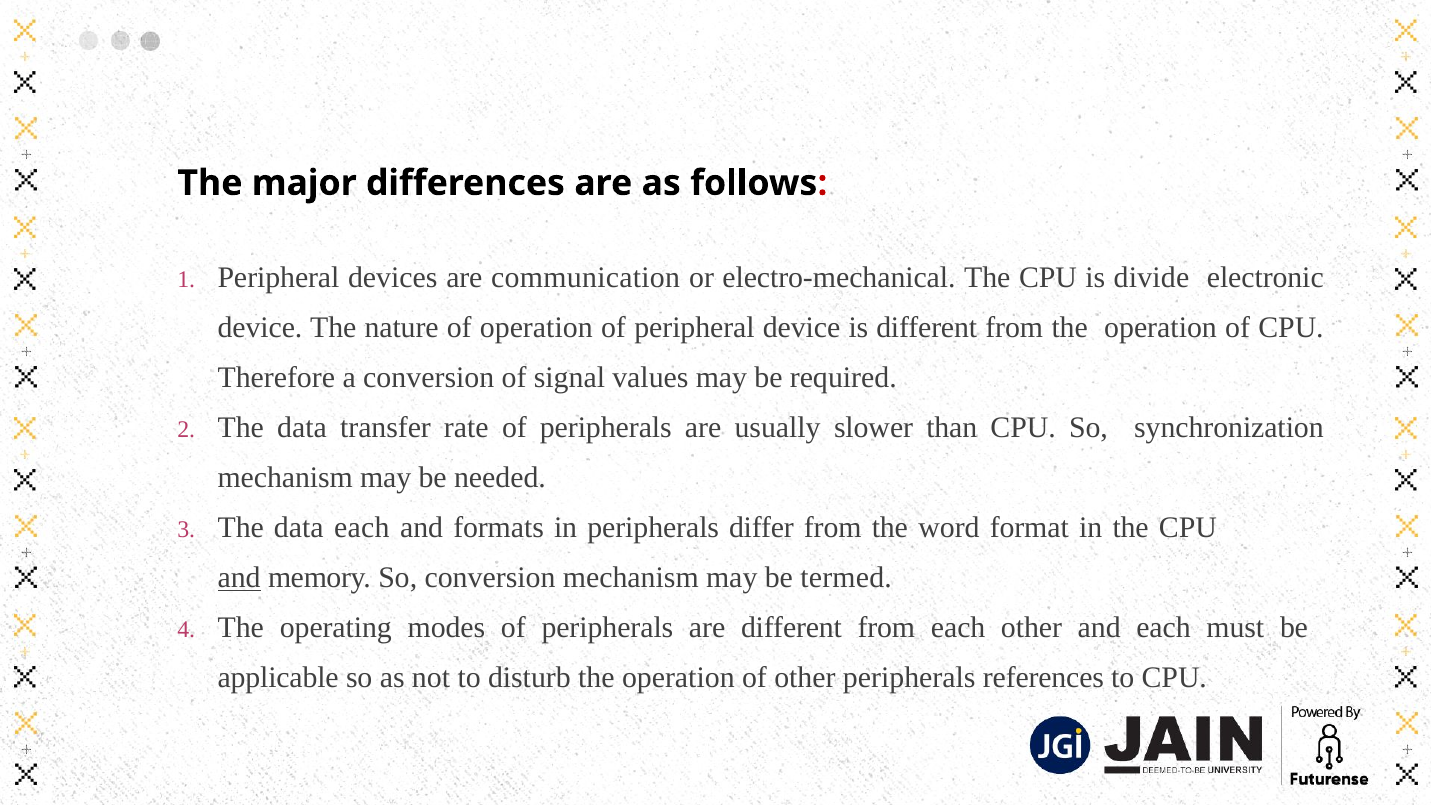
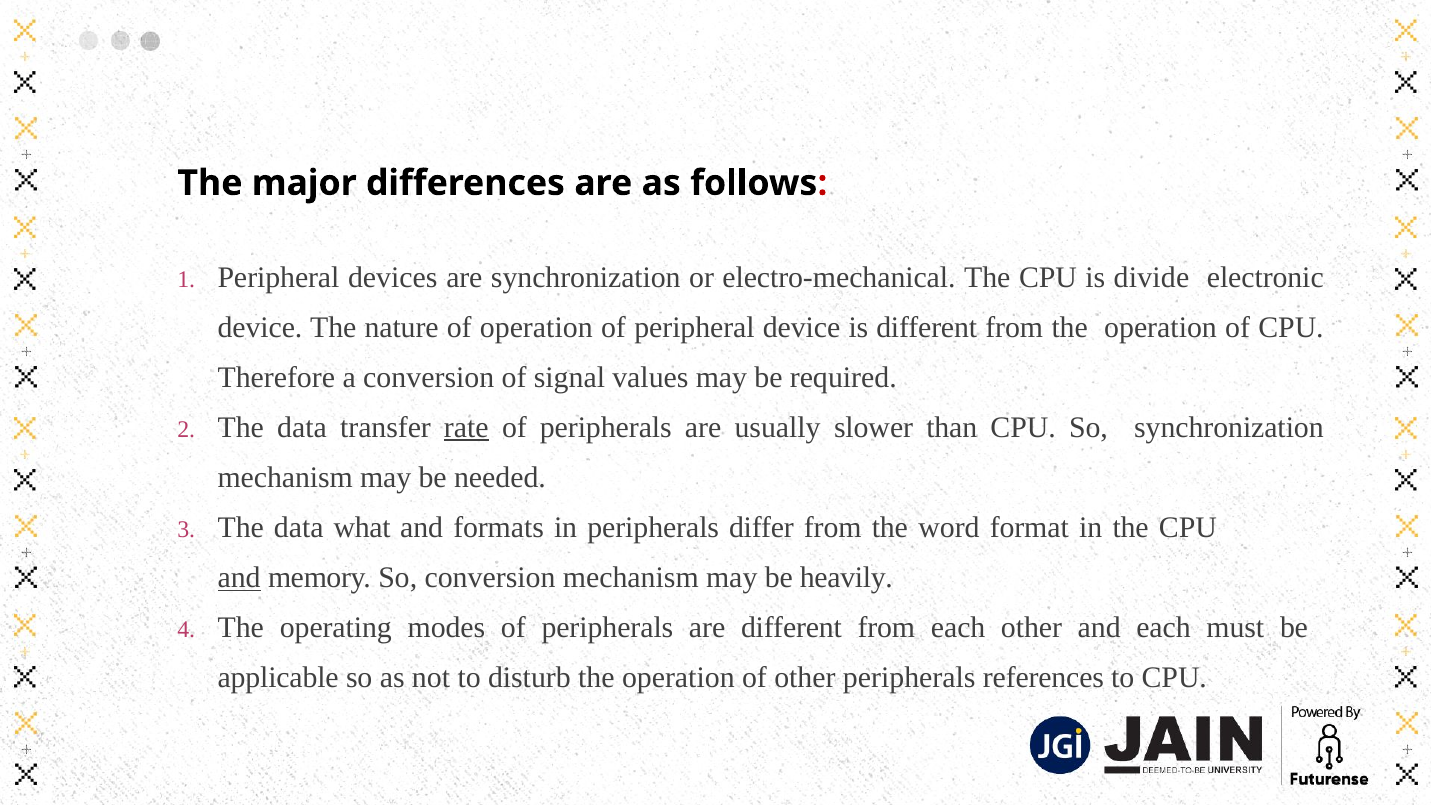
are communication: communication -> synchronization (586, 277)
rate underline: none -> present (466, 427)
data each: each -> what (362, 528)
termed: termed -> heavily (846, 578)
